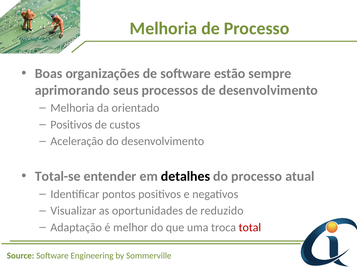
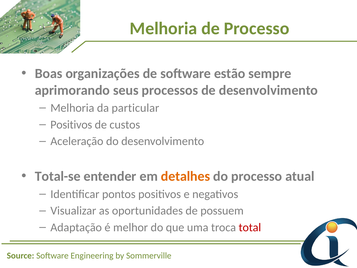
orientado: orientado -> particular (135, 108)
detalhes colour: black -> orange (186, 176)
reduzido: reduzido -> possuem (222, 211)
